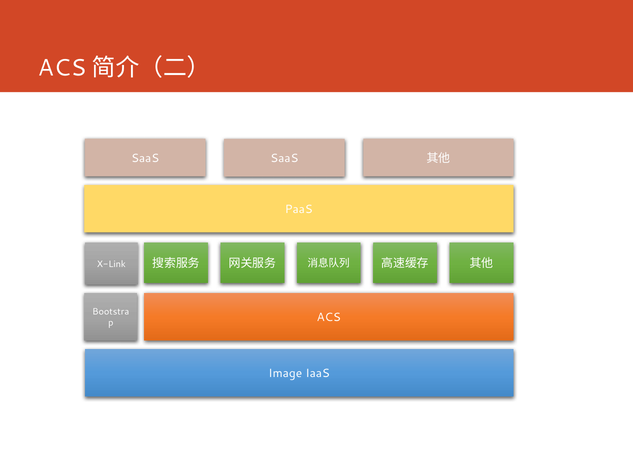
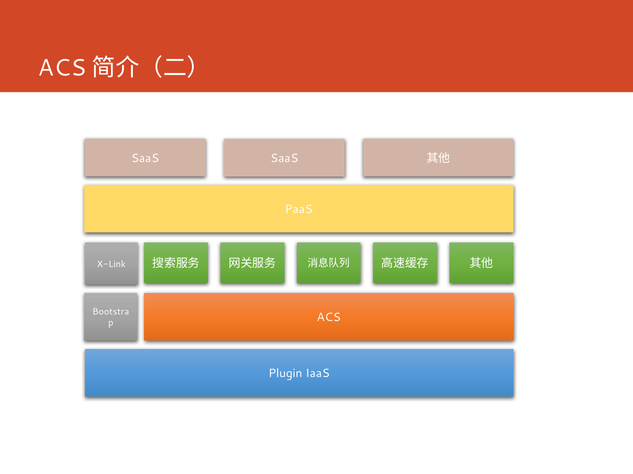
Image: Image -> Plugin (285, 374)
